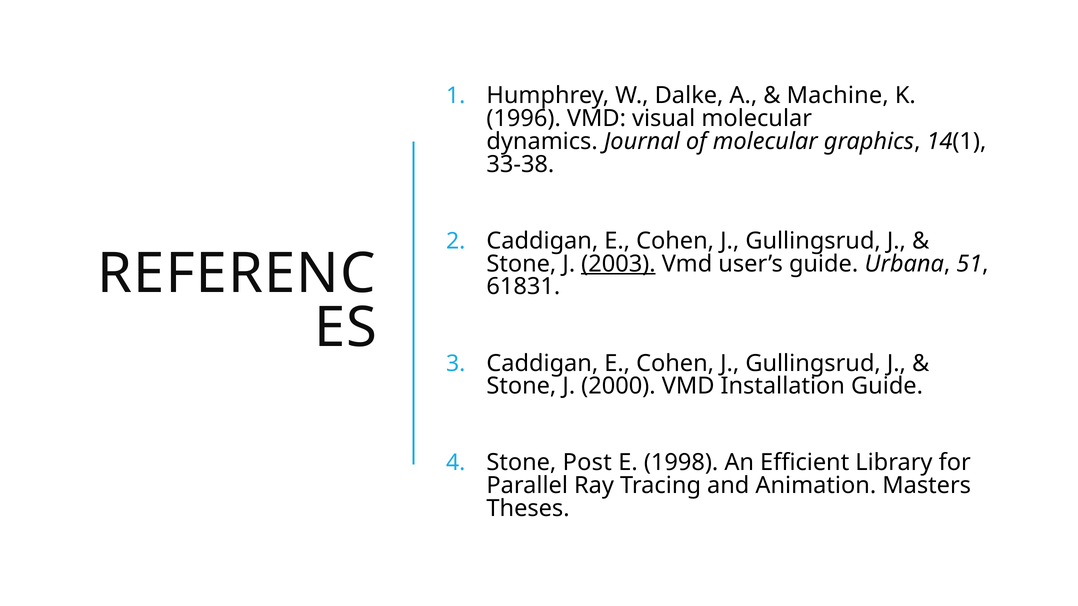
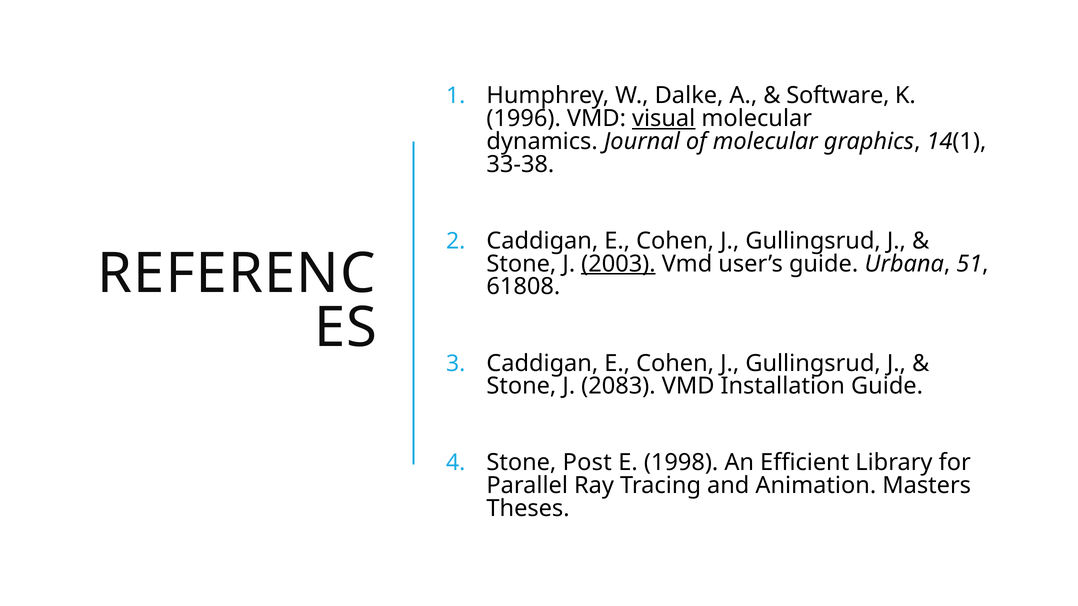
Machine: Machine -> Software (838, 96)
visual underline: none -> present (664, 119)
61831: 61831 -> 61808 (523, 287)
2000: 2000 -> 2083 (618, 386)
